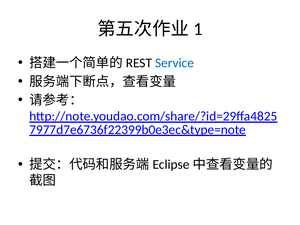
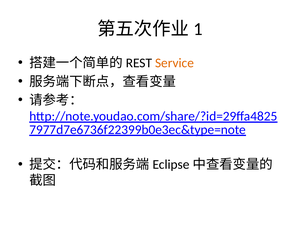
Service colour: blue -> orange (174, 63)
